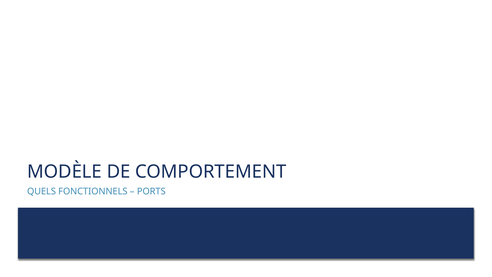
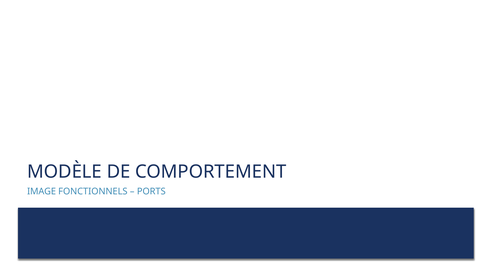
QUELS: QUELS -> IMAGE (42, 191)
